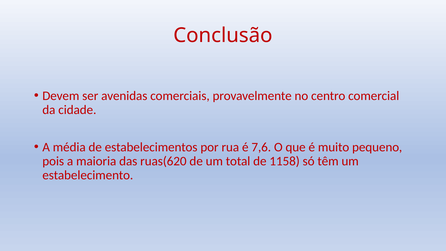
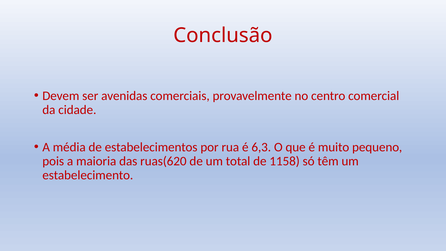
7,6: 7,6 -> 6,3 (261, 147)
